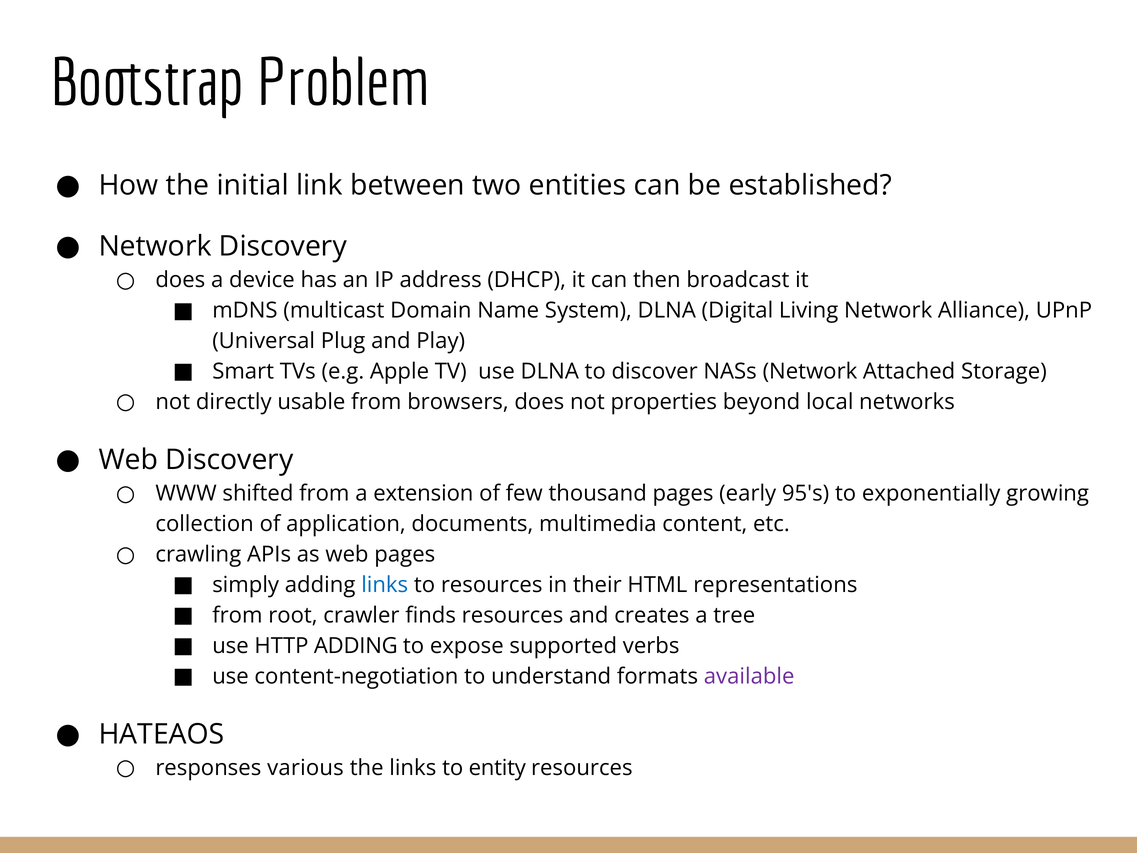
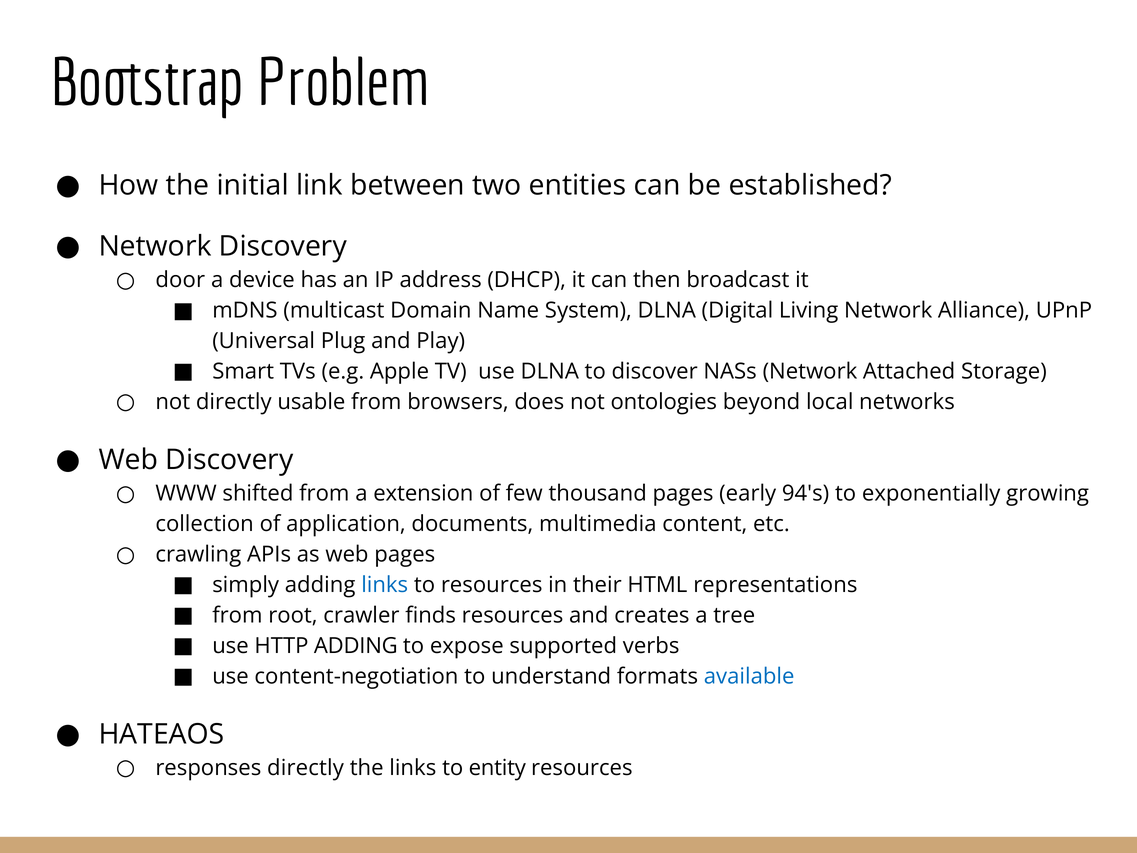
does: does -> door (180, 280)
properties: properties -> ontologies (664, 402)
95's: 95's -> 94's (806, 493)
available colour: purple -> blue (749, 676)
responses various: various -> directly (305, 768)
